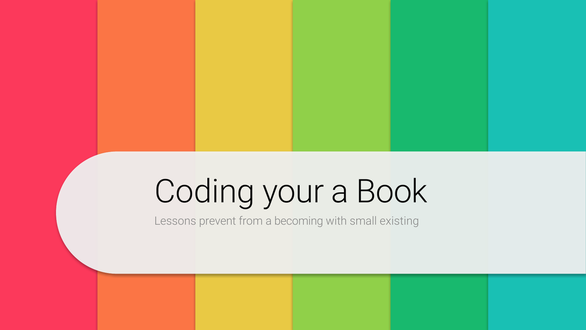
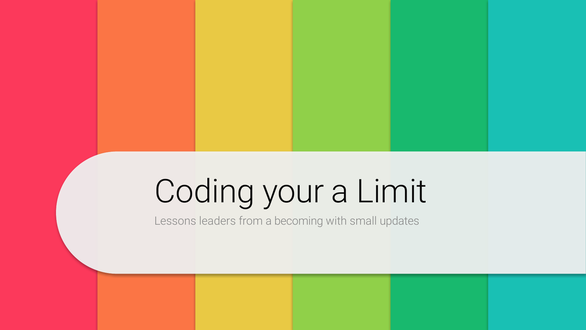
Book: Book -> Limit (392, 191)
prevent: prevent -> leaders (217, 221)
existing: existing -> updates (400, 221)
